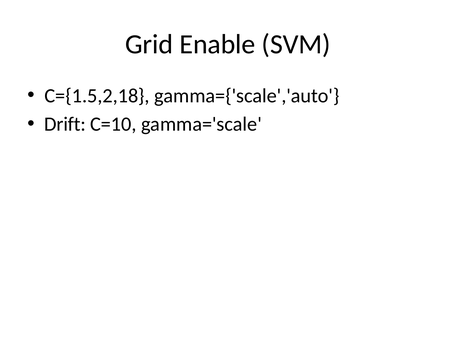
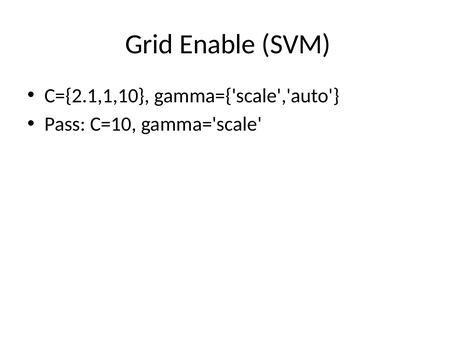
C={1.5,2,18: C={1.5,2,18 -> C={2.1,1,10 (97, 96)
Drift: Drift -> Pass (65, 124)
